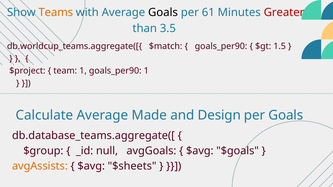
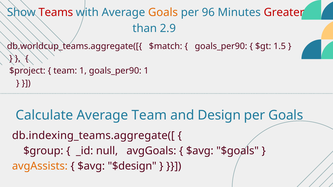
Teams colour: orange -> red (56, 12)
Goals colour: black -> orange (163, 12)
61: 61 -> 96 (208, 12)
3.5: 3.5 -> 2.9 (168, 28)
Average Made: Made -> Team (149, 115)
db.database_teams.aggregate([: db.database_teams.aggregate([ -> db.indexing_teams.aggregate([ (93, 136)
$sheets: $sheets -> $design (132, 166)
